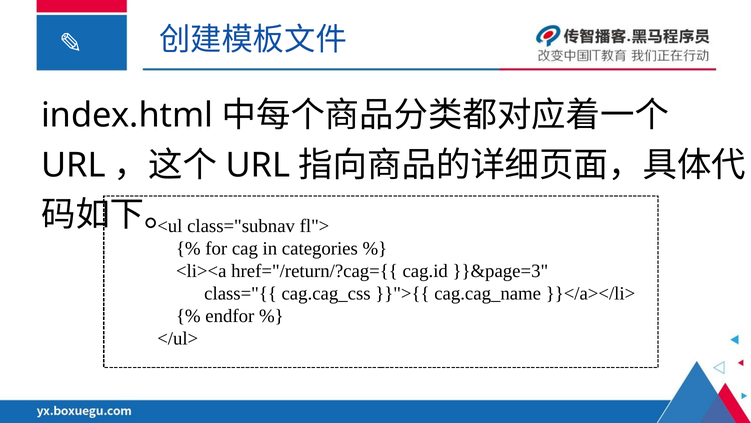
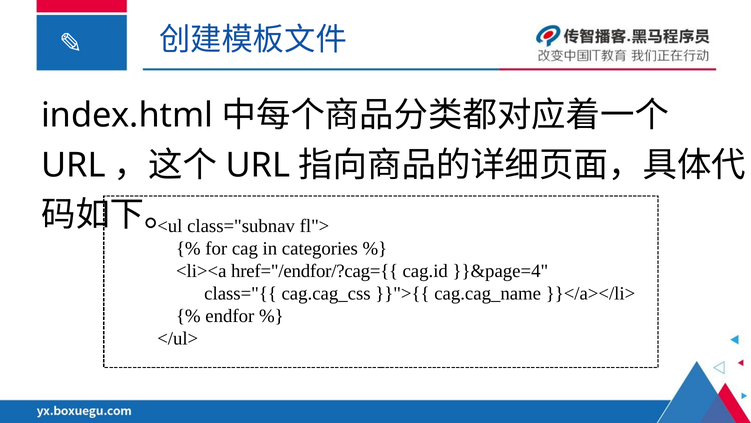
href="/return/?cag={{: href="/return/?cag={{ -> href="/endfor/?cag={{ (315, 271)
}}&page=3: }}&page=3 -> }}&page=4 (500, 271)
